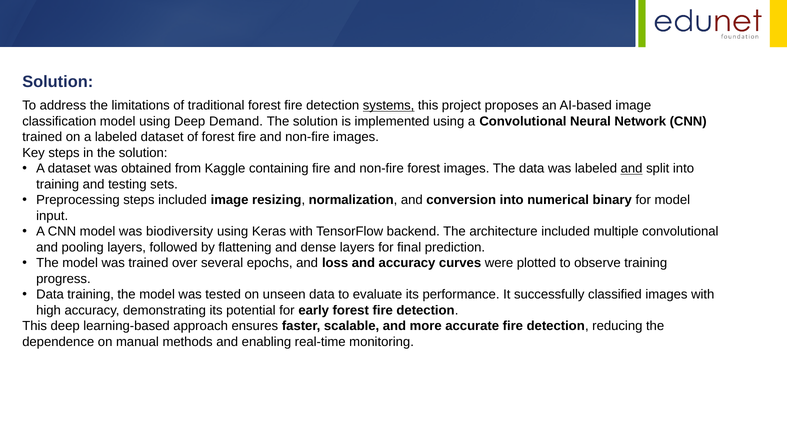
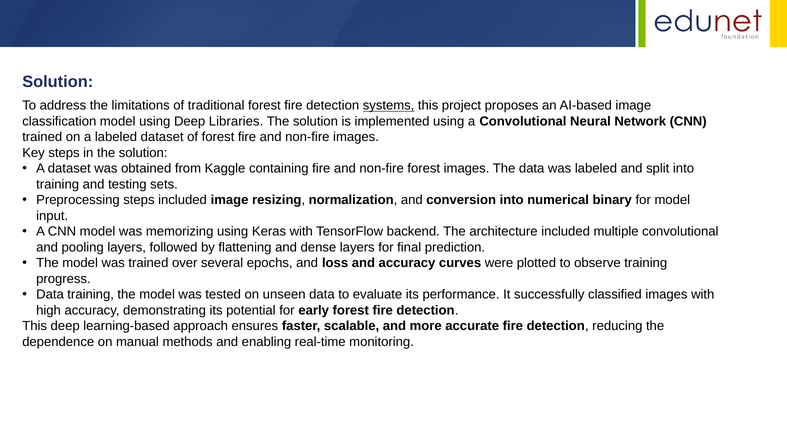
Demand: Demand -> Libraries (236, 121)
and underline: present -> none (632, 168)
biodiversity: biodiversity -> memorizing (180, 231)
